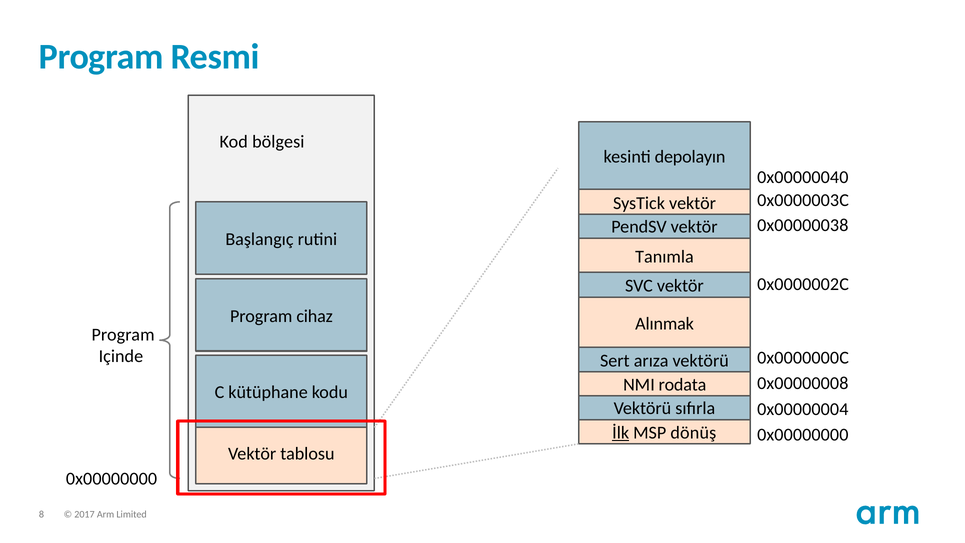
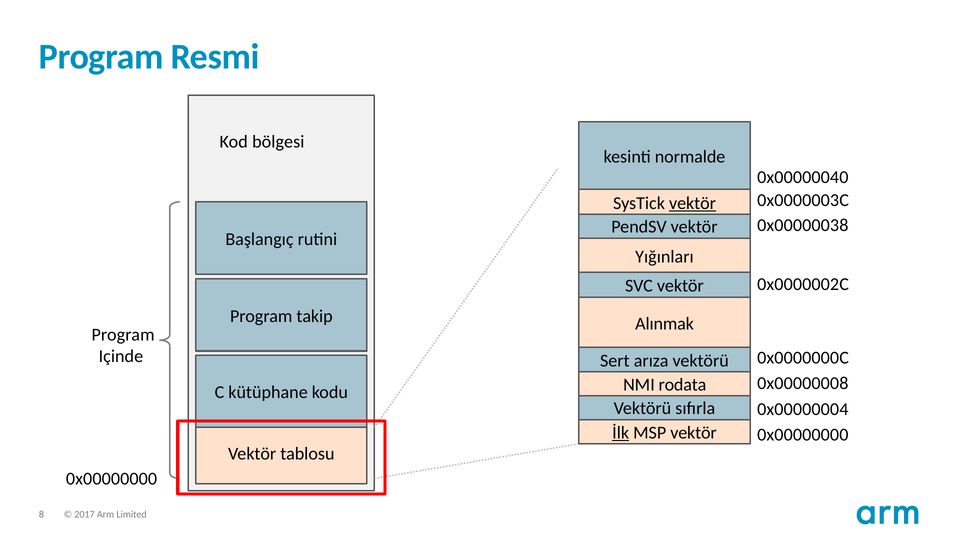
depolayın: depolayın -> normalde (690, 157)
vektör underline: none -> present (693, 203)
Tanımla: Tanımla -> Yığınları (664, 256)
cihaz: cihaz -> takip (315, 316)
MSP dönüş: dönüş -> vektör (694, 432)
